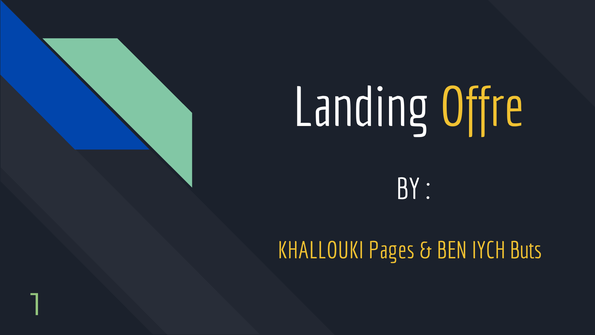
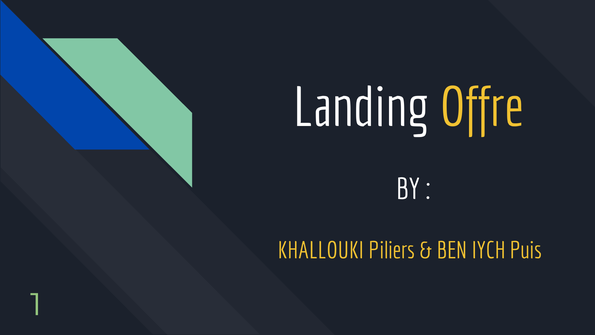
Pages: Pages -> Piliers (392, 250)
Buts: Buts -> Puis (526, 250)
